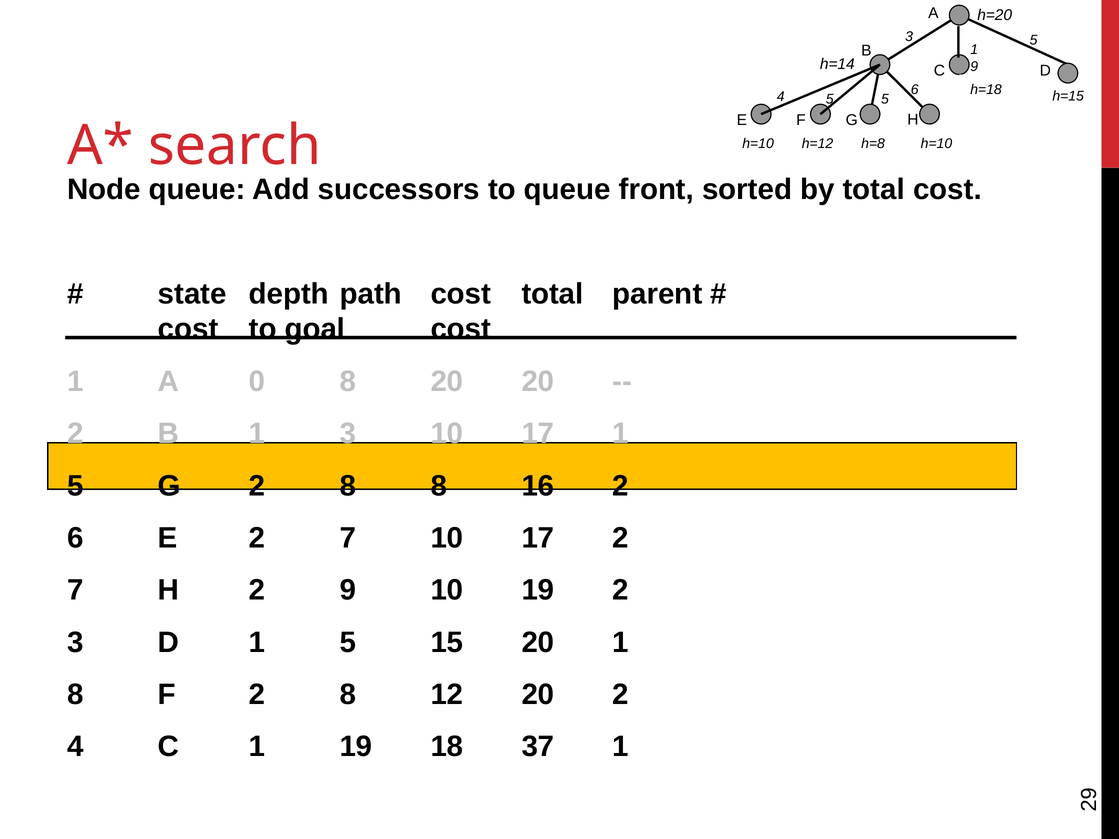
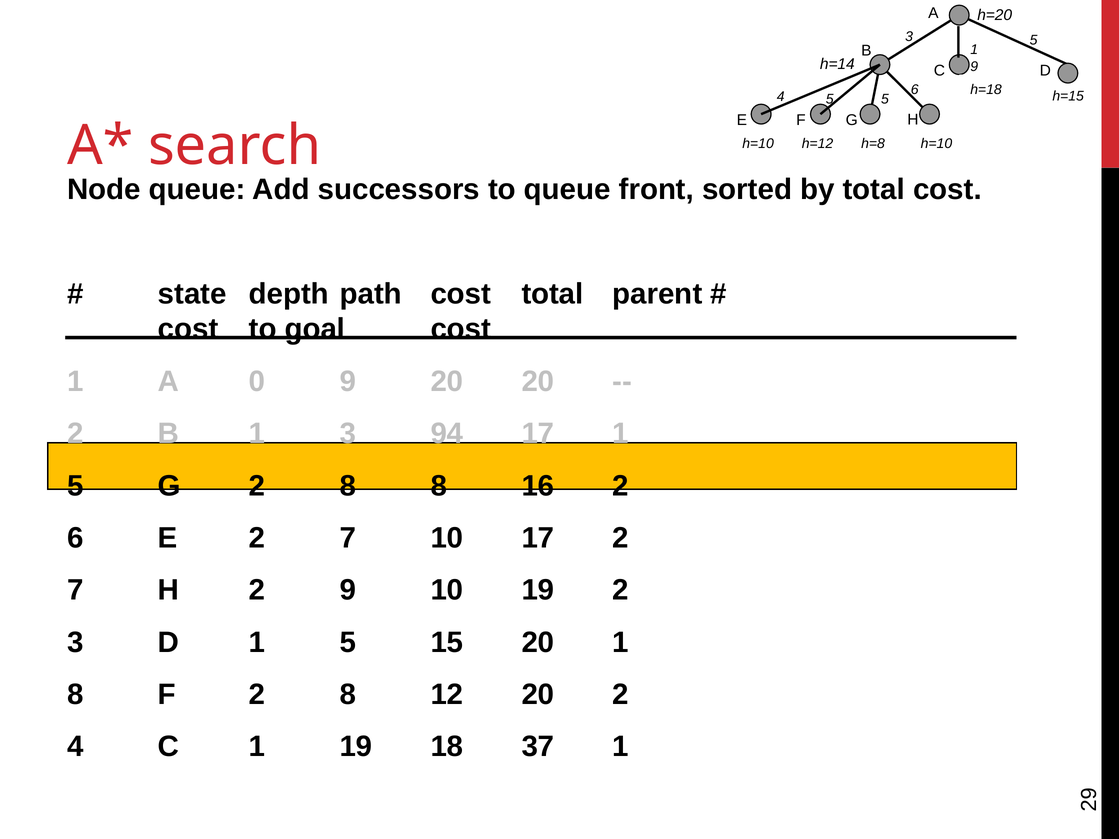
0 8: 8 -> 9 (348, 382)
3 10: 10 -> 94 (447, 434)
